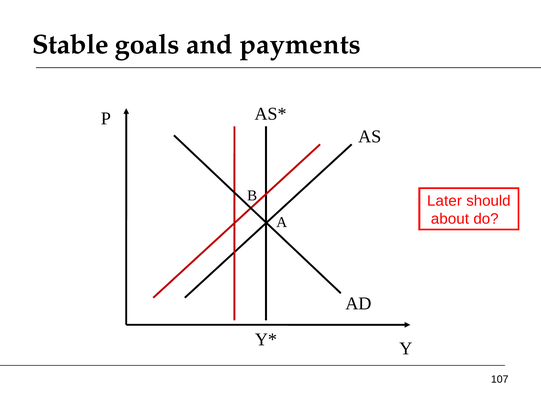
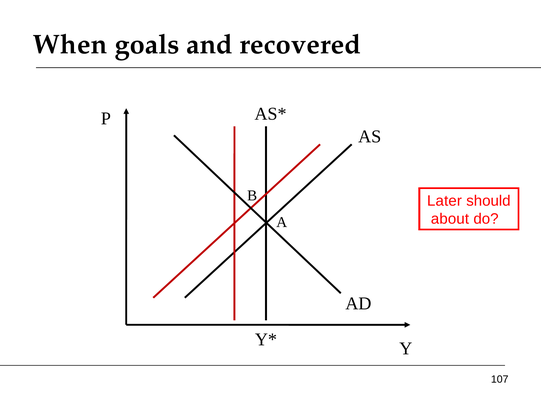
Stable: Stable -> When (70, 45)
payments: payments -> recovered (300, 45)
